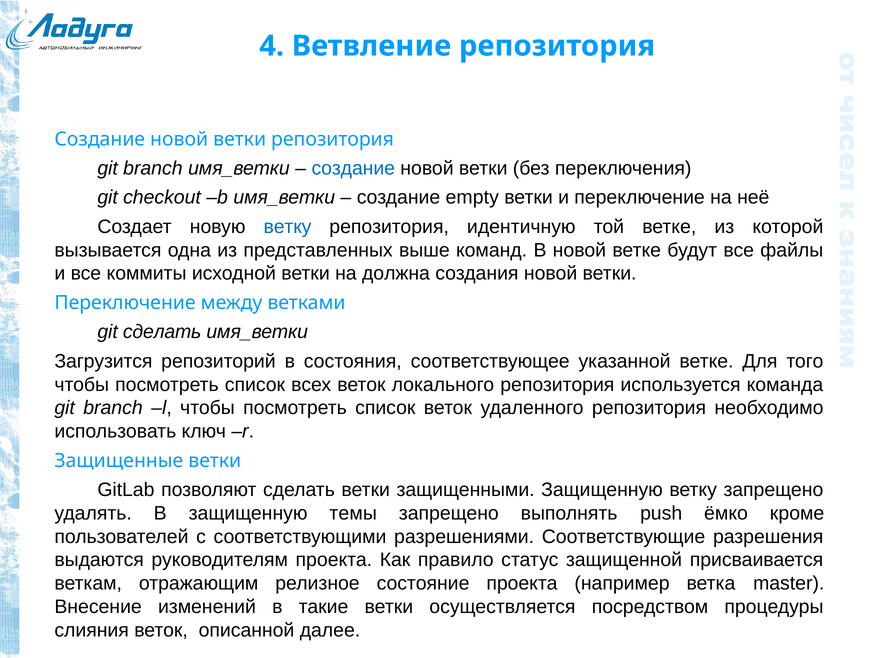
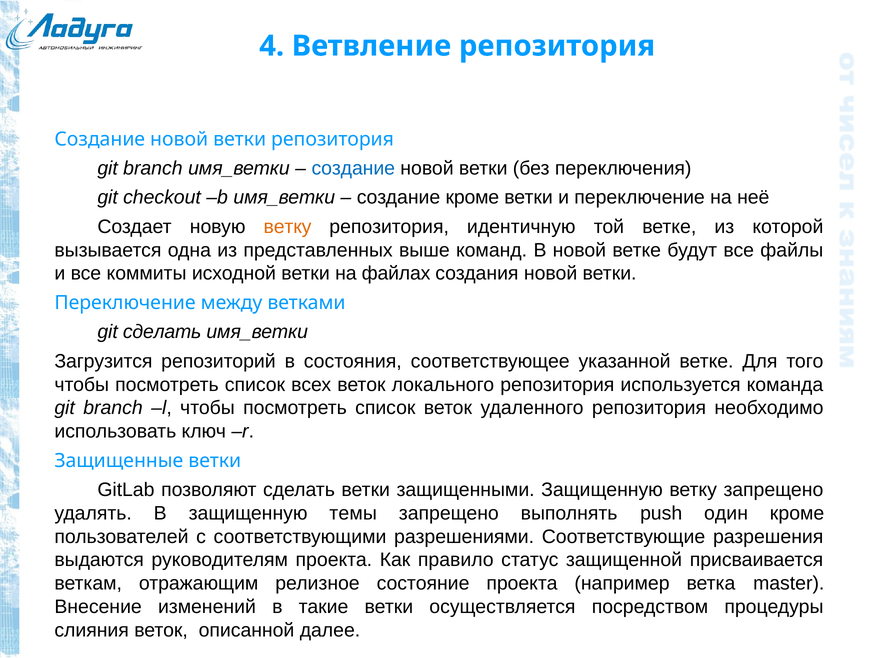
создание empty: empty -> кроме (472, 197)
ветку colour: blue -> orange (287, 227)
должна: должна -> файлах (396, 273)
ёмко: ёмко -> один (726, 513)
